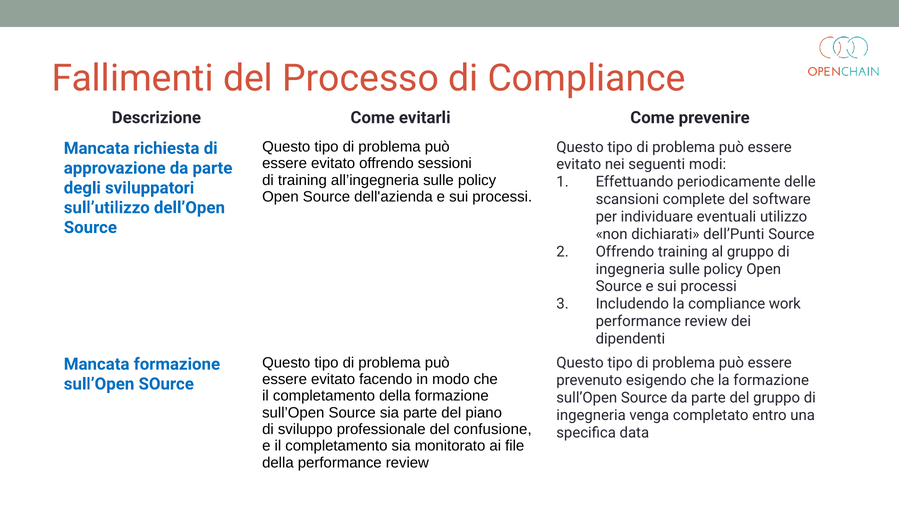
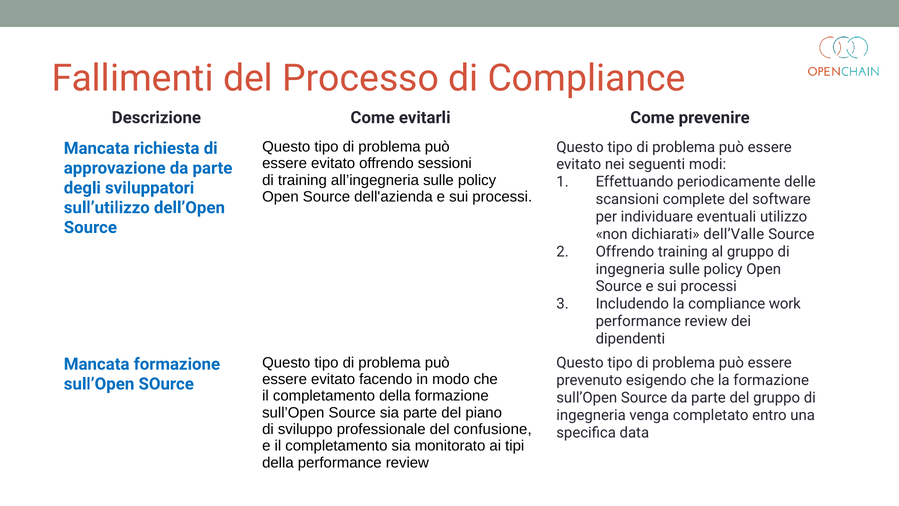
dell’Punti: dell’Punti -> dell’Valle (734, 234)
file: file -> tipi (515, 446)
